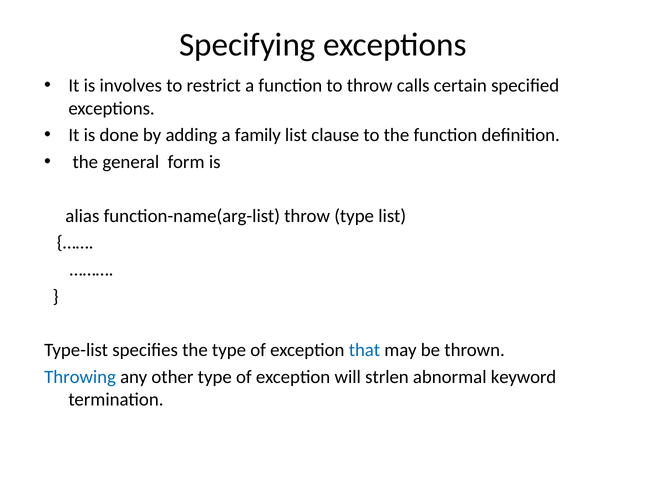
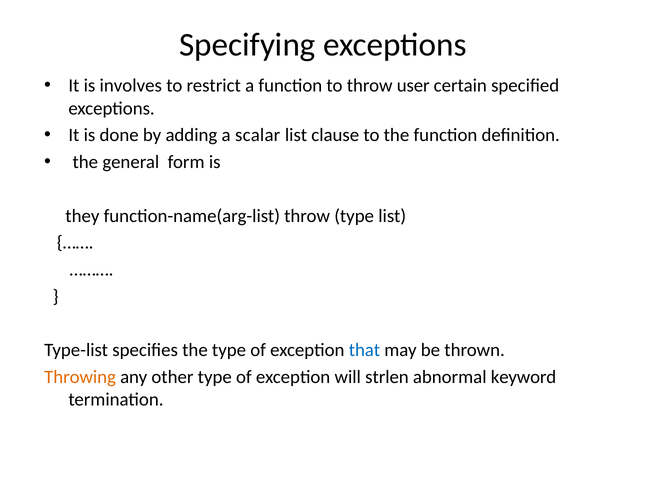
calls: calls -> user (413, 86)
family: family -> scalar (258, 135)
alias: alias -> they (82, 216)
Throwing colour: blue -> orange (80, 378)
